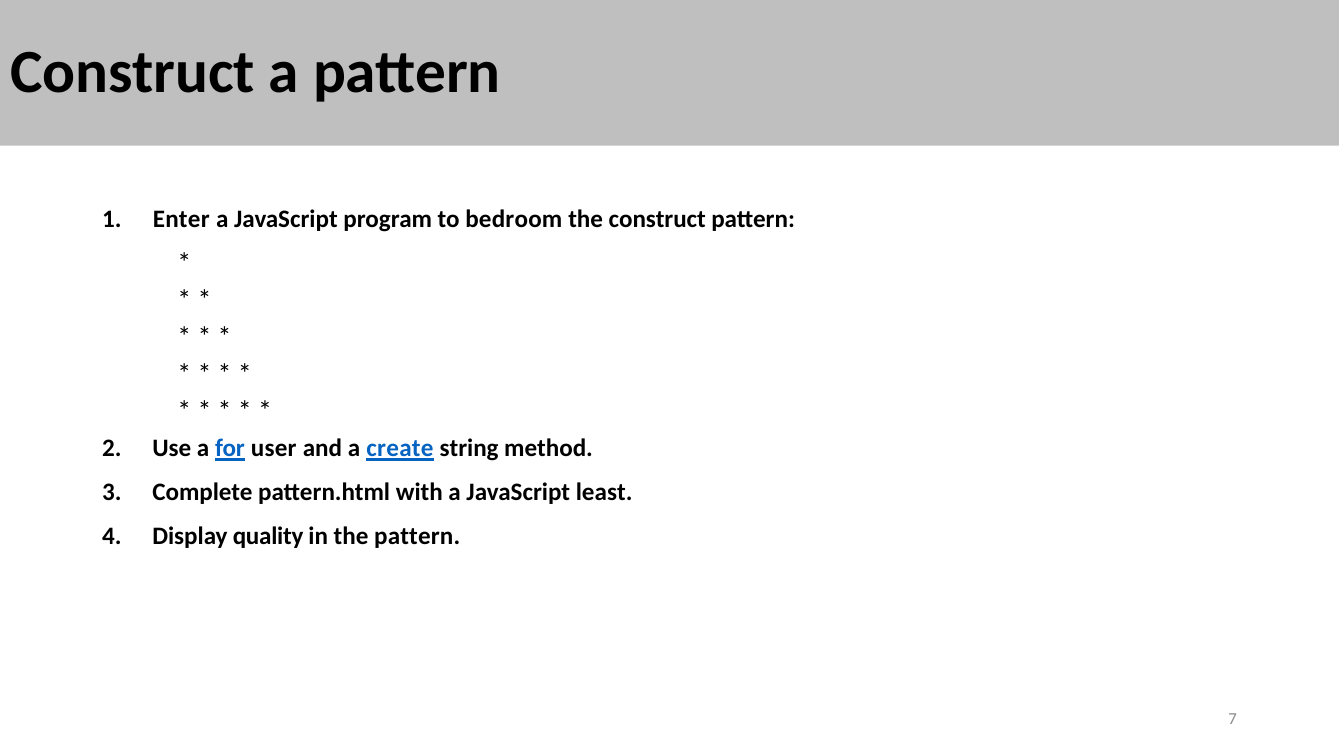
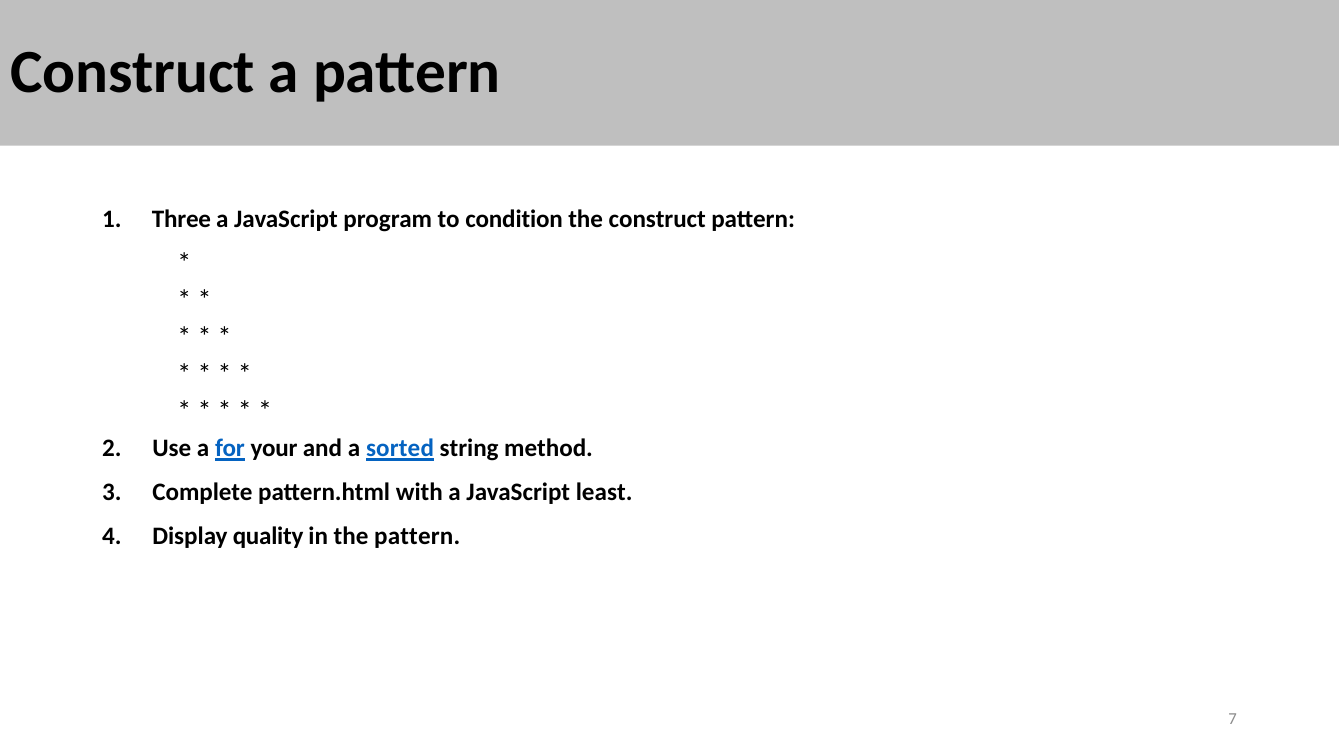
Enter: Enter -> Three (181, 219)
bedroom: bedroom -> condition (514, 219)
user: user -> your (274, 449)
create: create -> sorted (400, 449)
